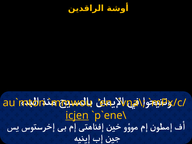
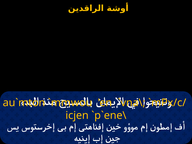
icjen underline: present -> none (77, 115)
